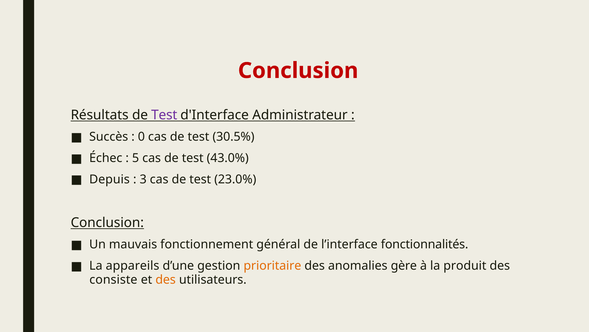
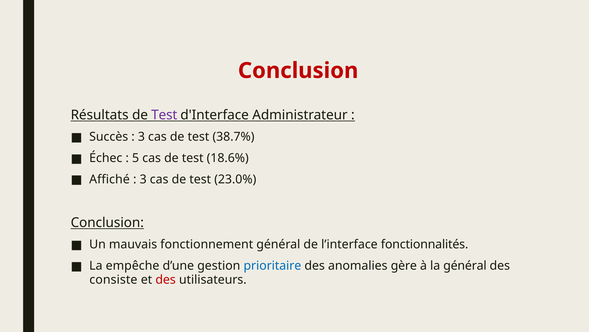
0: 0 -> 3 (141, 137)
30.5%: 30.5% -> 38.7% (233, 137)
43.0%: 43.0% -> 18.6% (228, 158)
Depuis: Depuis -> Affiché (110, 179)
appareils: appareils -> empêche (133, 265)
prioritaire colour: orange -> blue (272, 265)
la produit: produit -> général (465, 265)
des colour: orange -> red (166, 279)
